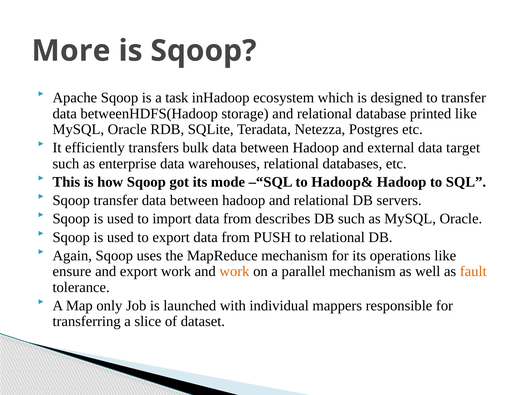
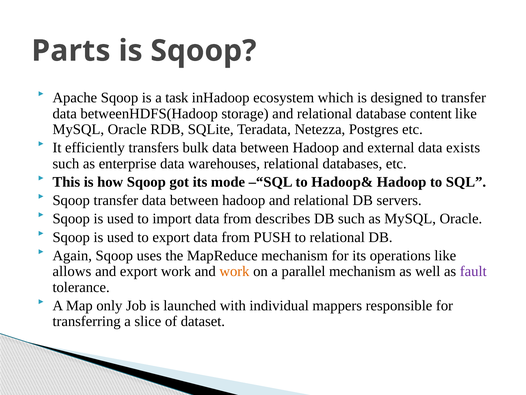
More: More -> Parts (71, 51)
printed: printed -> content (431, 113)
target: target -> exists (463, 148)
ensure: ensure -> allows (72, 271)
fault colour: orange -> purple (473, 271)
